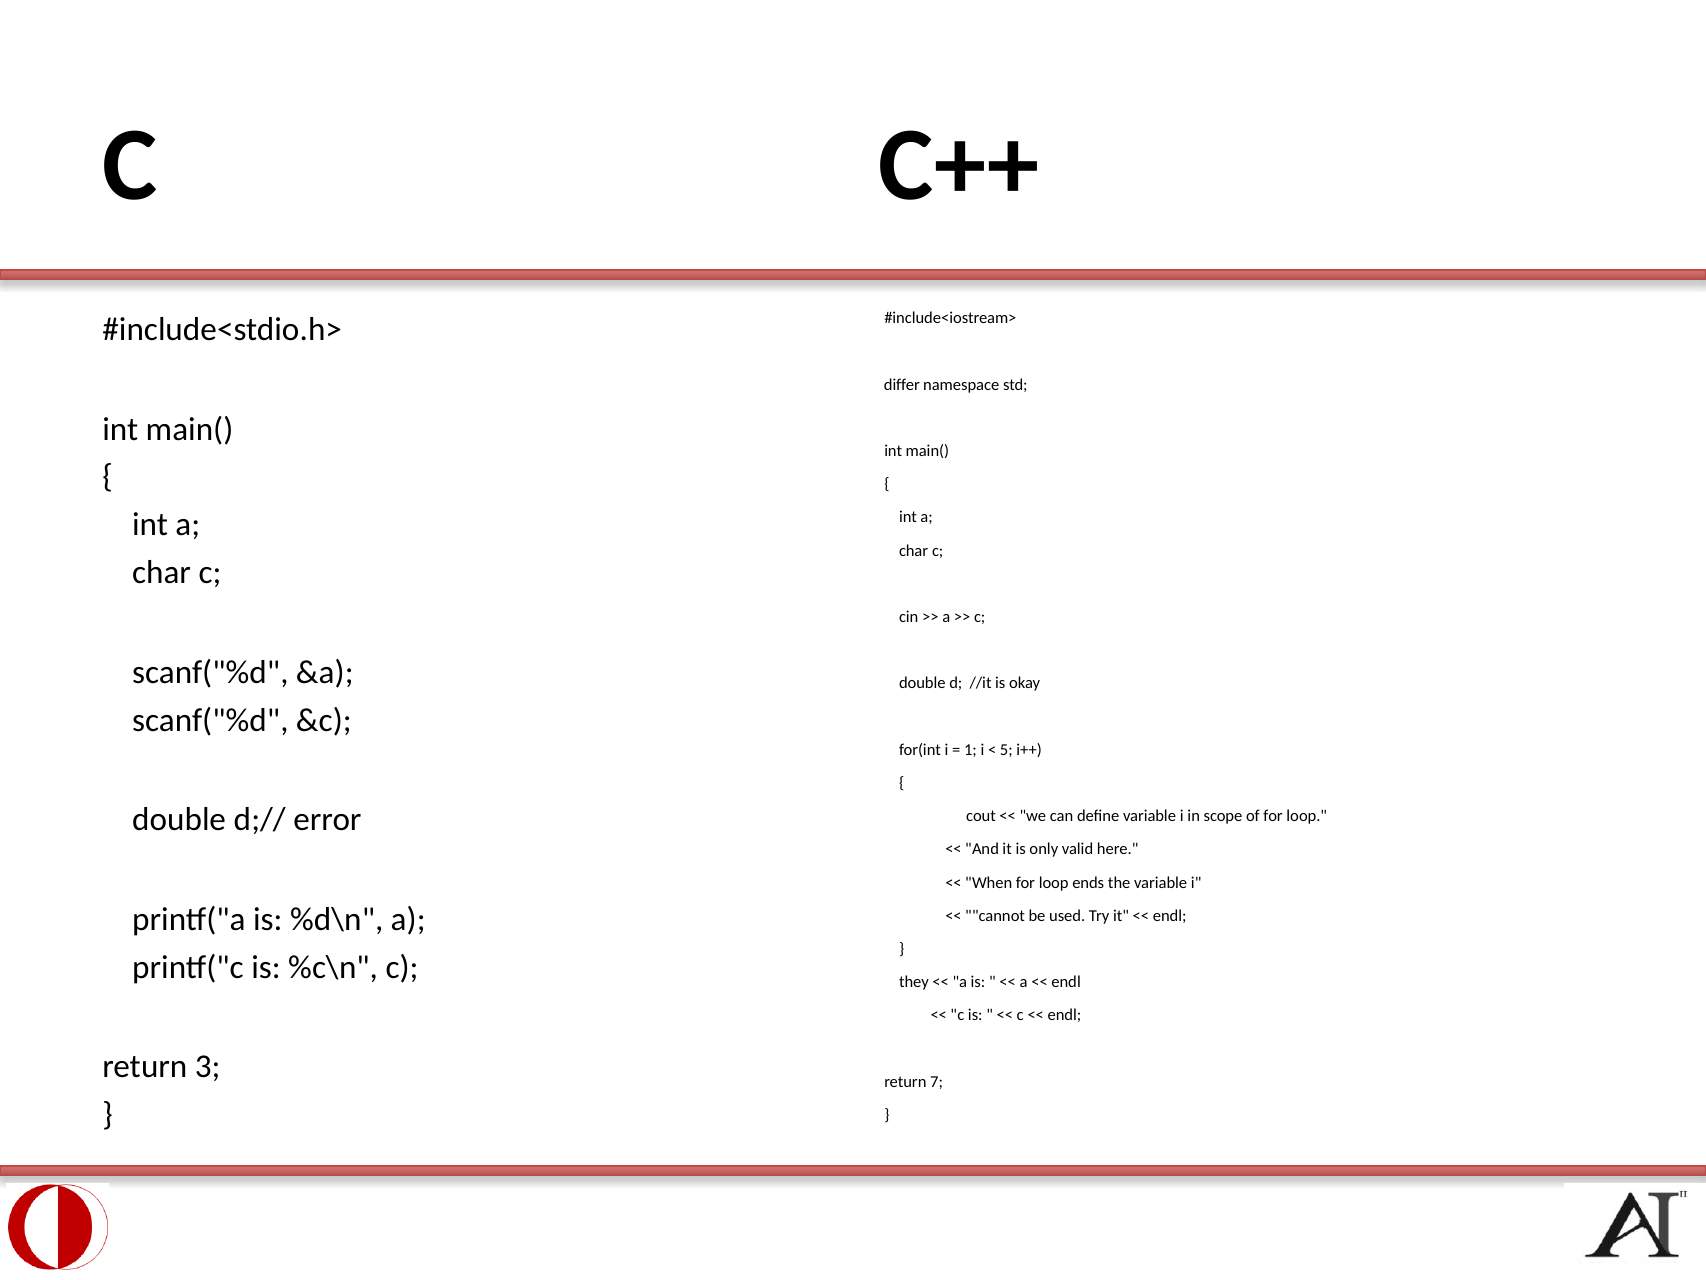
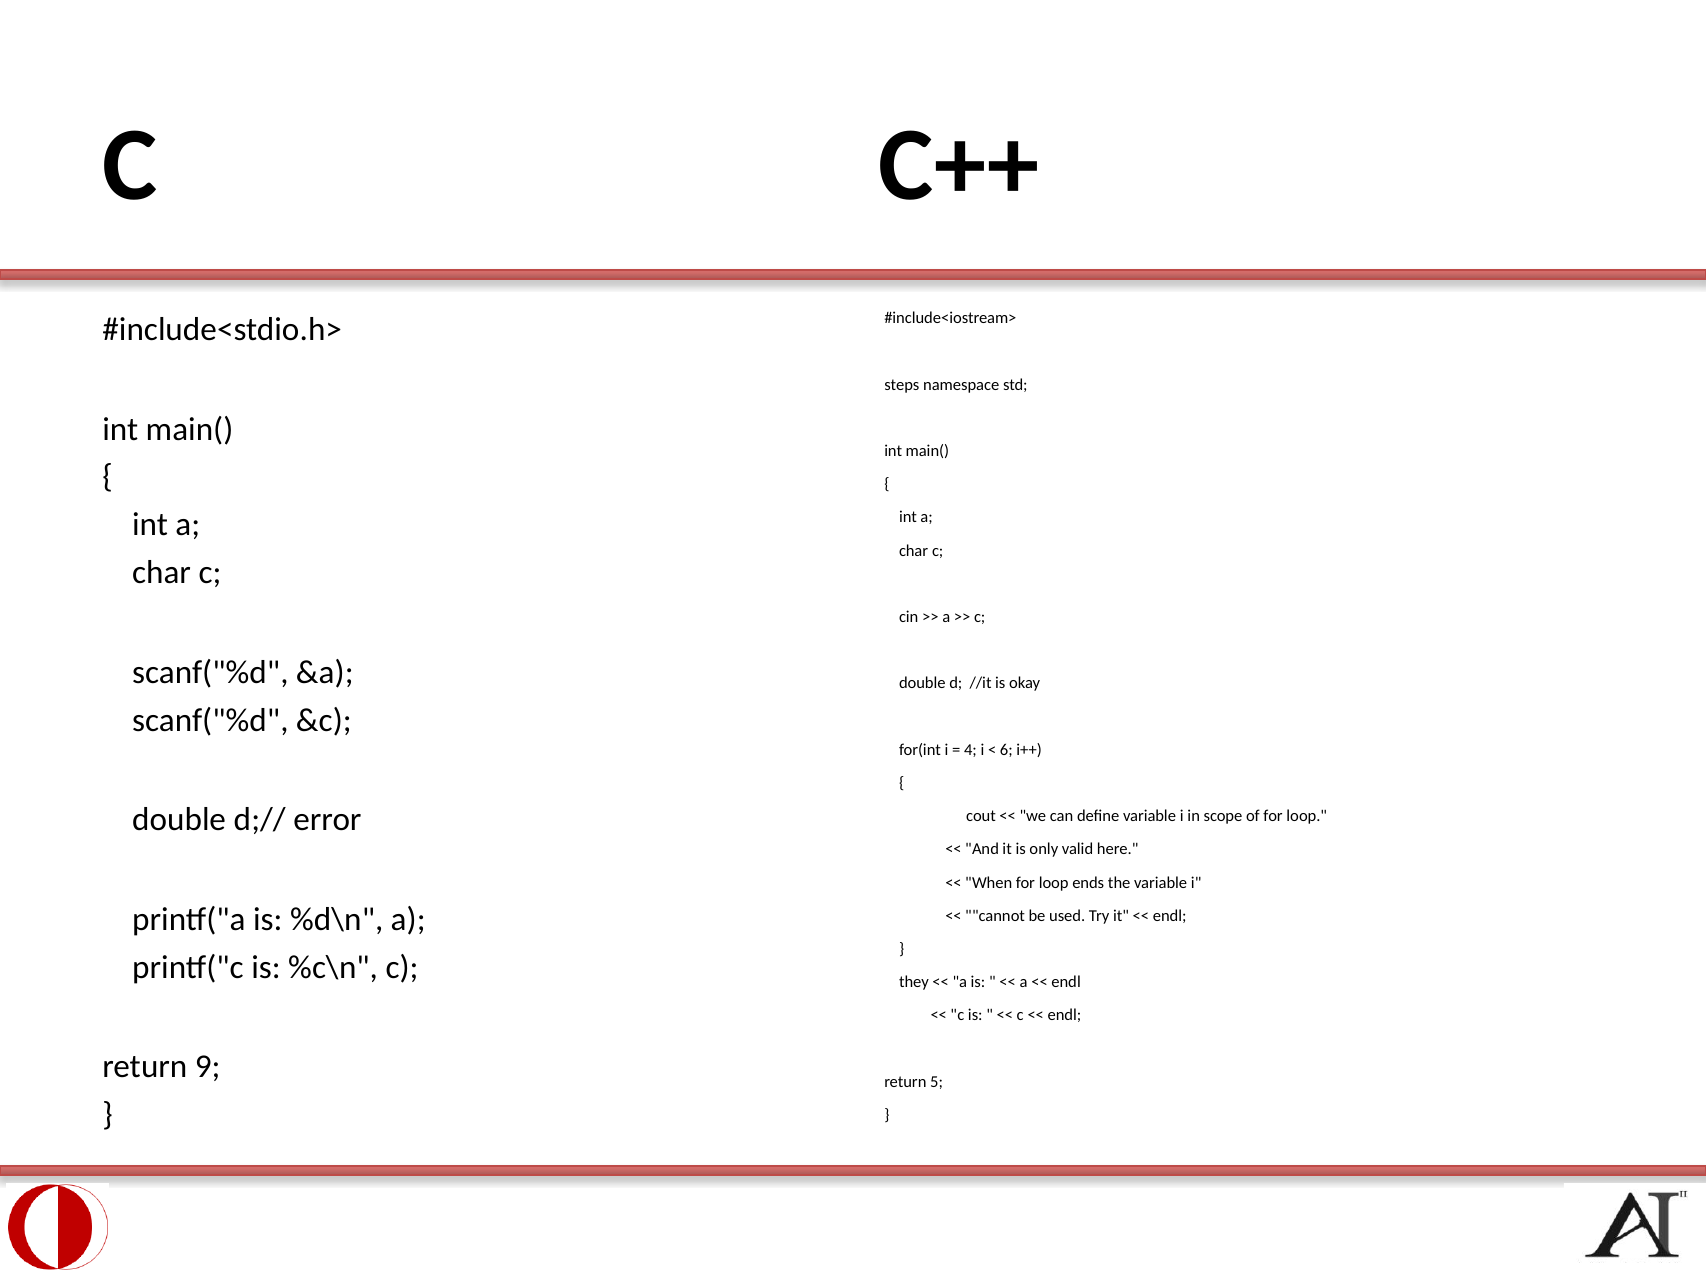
differ: differ -> steps (902, 385)
1: 1 -> 4 (970, 750)
5: 5 -> 6 (1006, 750)
3: 3 -> 9 (208, 1066)
7: 7 -> 5 (937, 1081)
